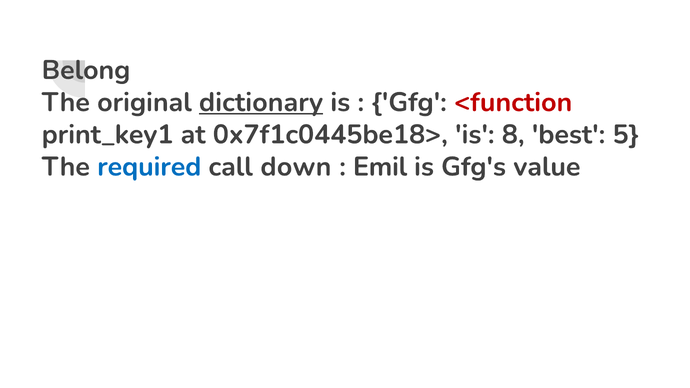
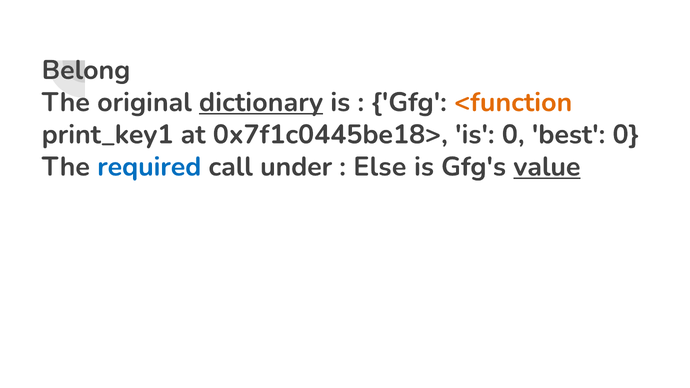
<function colour: red -> orange (513, 102)
is 8: 8 -> 0 (513, 134)
best 5: 5 -> 0 (626, 134)
down: down -> under (296, 167)
Emil: Emil -> Else (380, 167)
value underline: none -> present (547, 167)
